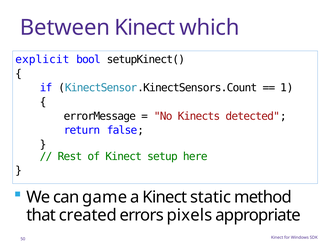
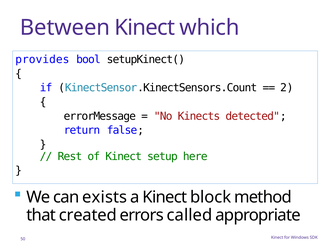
explicit: explicit -> provides (42, 59)
1: 1 -> 2 (287, 88)
game: game -> exists (105, 197)
static: static -> block (211, 197)
pixels: pixels -> called (190, 215)
